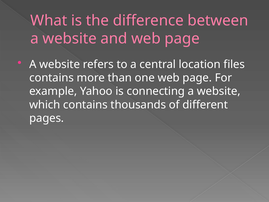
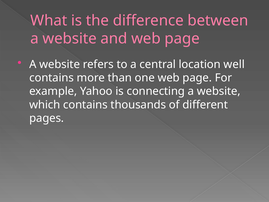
files: files -> well (234, 64)
